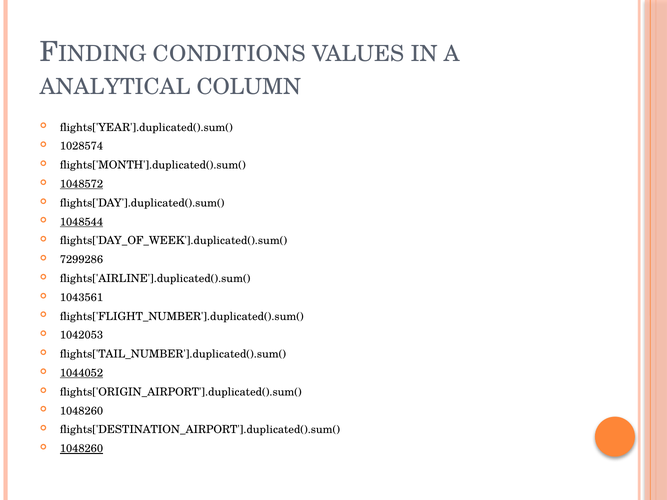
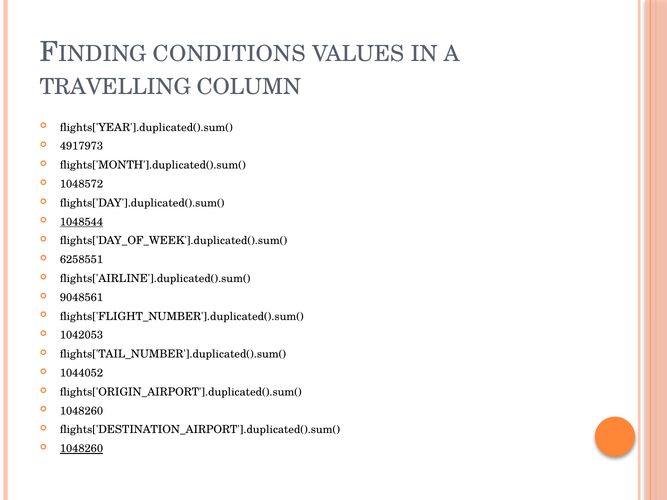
ANALYTICAL: ANALYTICAL -> TRAVELLING (115, 87)
1028574: 1028574 -> 4917973 (81, 146)
1048572 underline: present -> none (81, 184)
7299286: 7299286 -> 6258551 (81, 260)
1043561: 1043561 -> 9048561 (81, 298)
1044052 underline: present -> none (81, 373)
